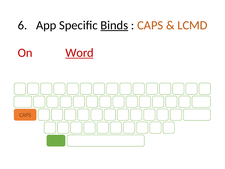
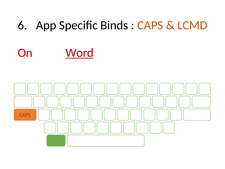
Binds underline: present -> none (114, 25)
